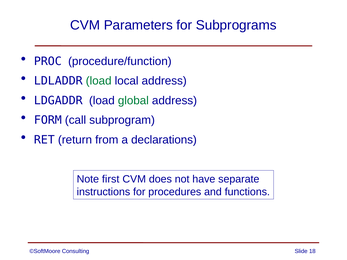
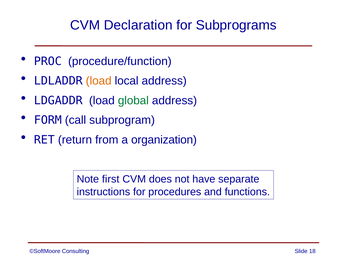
Parameters: Parameters -> Declaration (138, 25)
load colour: green -> orange (99, 81)
declarations: declarations -> organization (164, 140)
